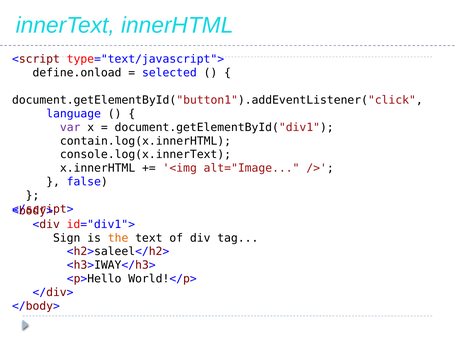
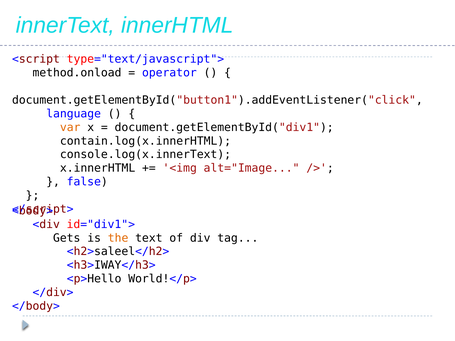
define.onload: define.onload -> method.onload (77, 73)
selected: selected -> operator (169, 73)
var colour: purple -> orange (70, 127)
Sign: Sign -> Gets (67, 238)
